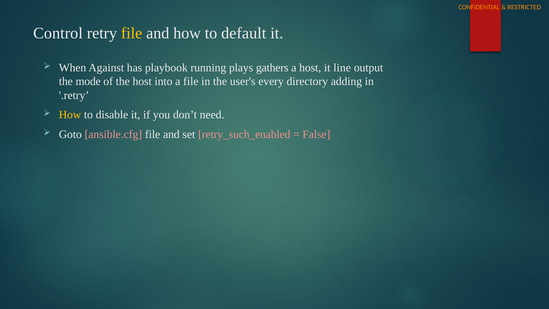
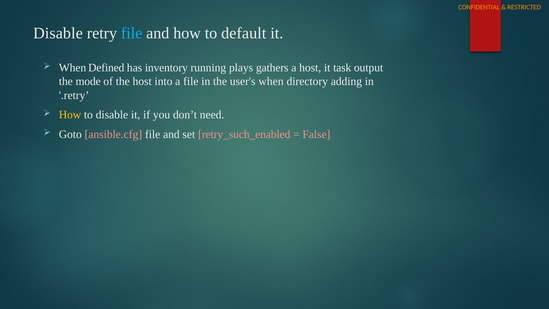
Control: Control -> Disable (58, 33)
file colour: yellow -> light blue (132, 33)
Against: Against -> Defined (106, 68)
playbook: playbook -> inventory (166, 68)
line: line -> task (342, 68)
user's every: every -> when (271, 81)
